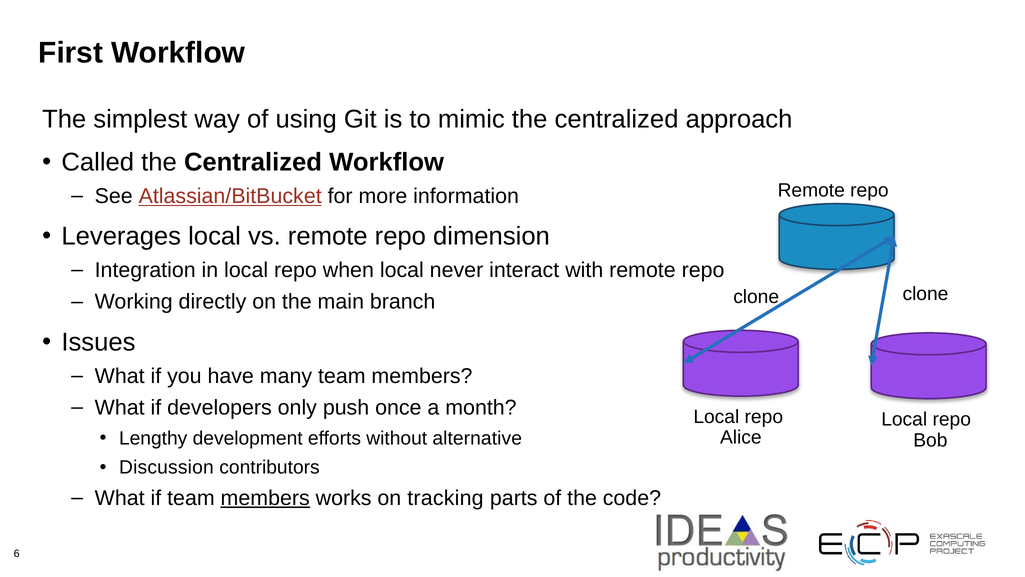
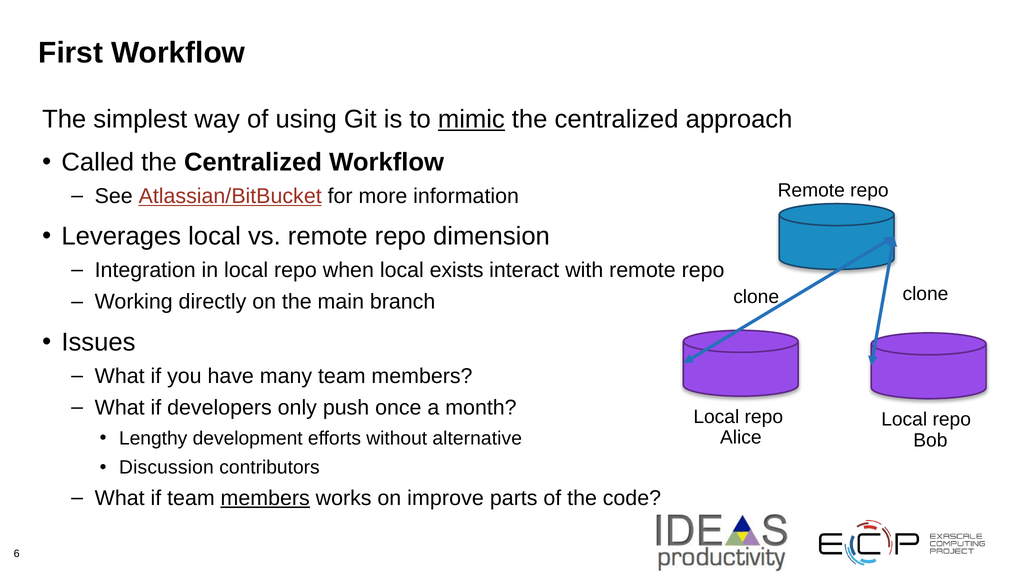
mimic underline: none -> present (471, 119)
never: never -> exists (457, 270)
tracking: tracking -> improve (446, 498)
